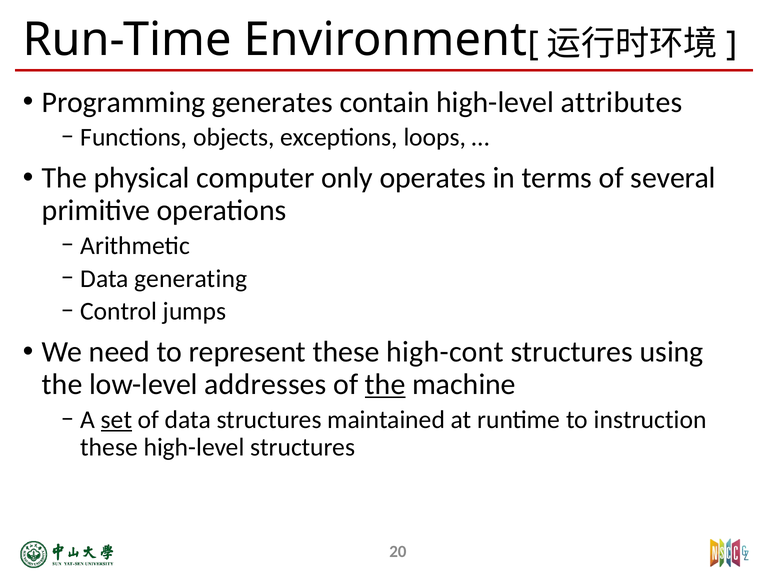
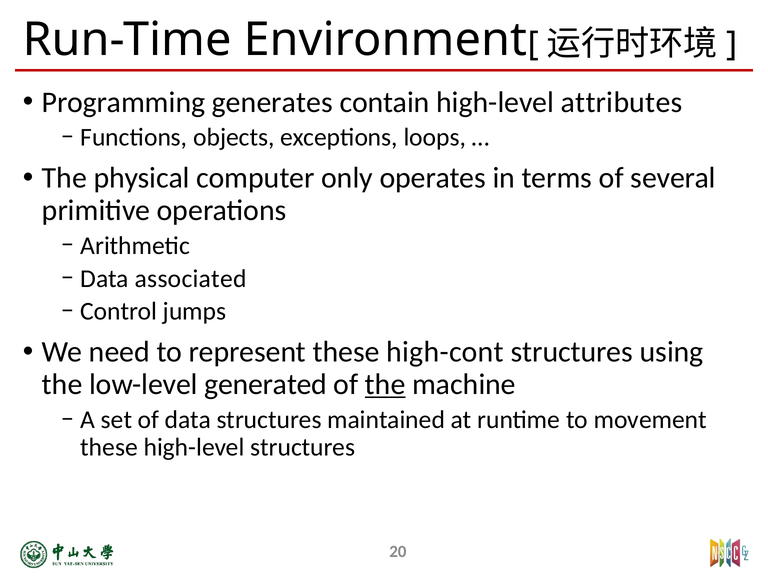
generating: generating -> associated (191, 279)
addresses: addresses -> generated (266, 384)
set underline: present -> none (116, 420)
instruction: instruction -> movement (650, 420)
